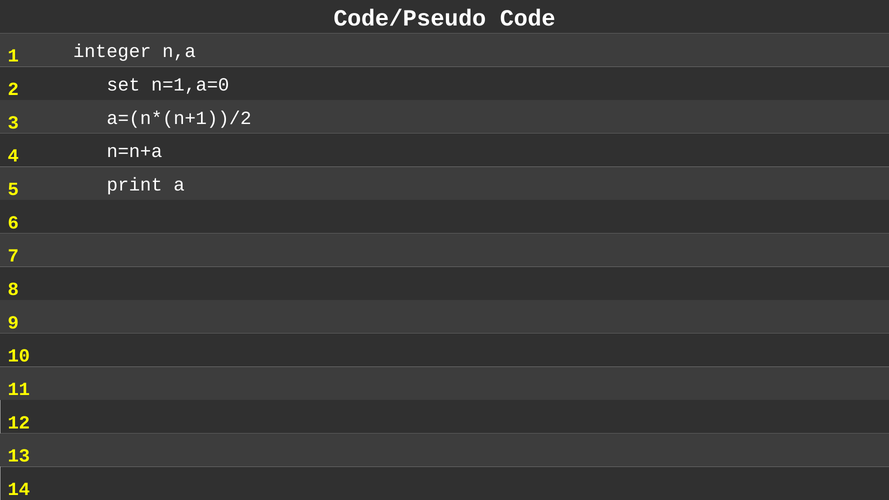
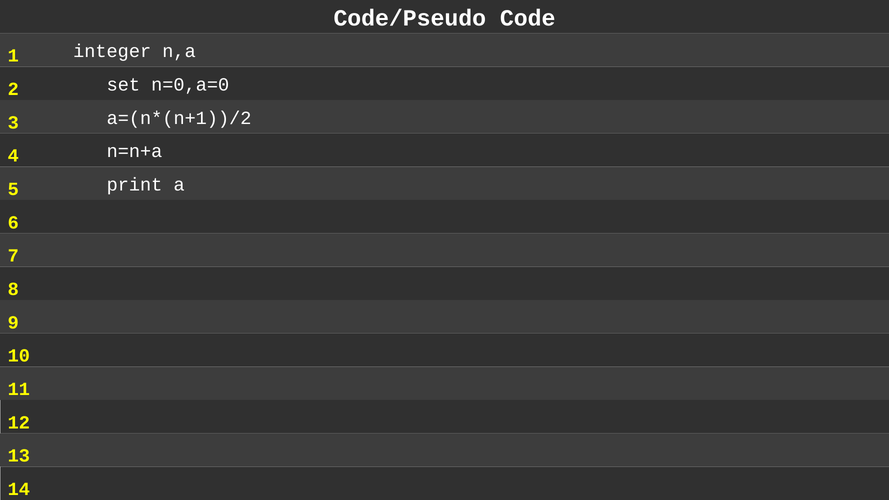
n=1,a=0: n=1,a=0 -> n=0,a=0 (190, 85)
